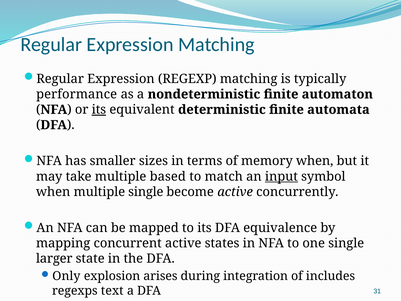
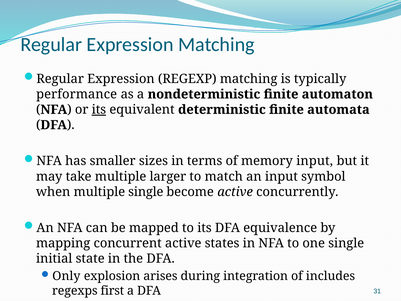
memory when: when -> input (315, 161)
based: based -> larger (168, 176)
input underline: present -> none (281, 176)
larger: larger -> initial (54, 258)
text: text -> first (112, 291)
